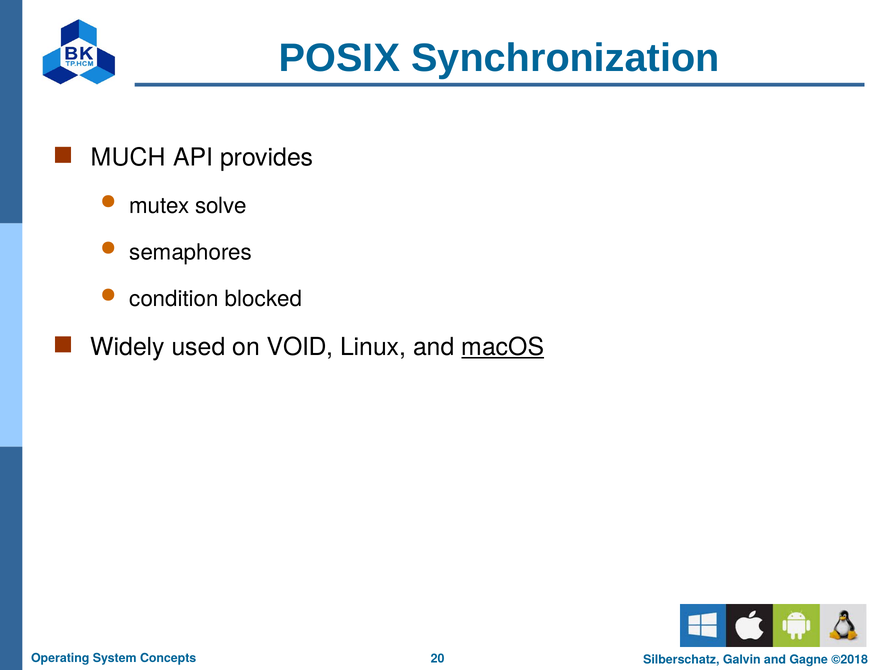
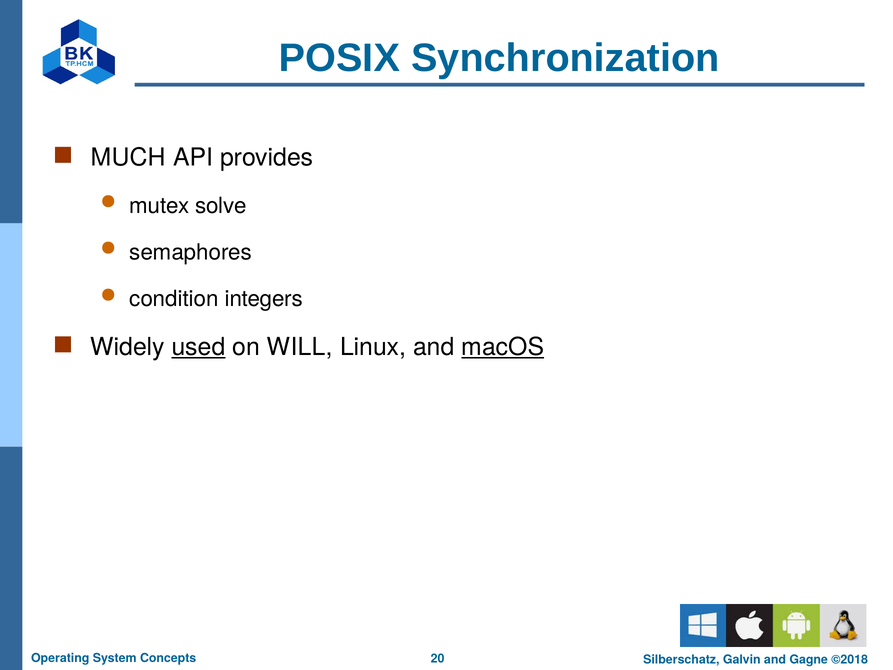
blocked: blocked -> integers (264, 299)
used underline: none -> present (198, 347)
VOID: VOID -> WILL (300, 347)
